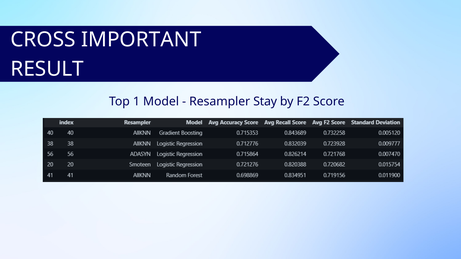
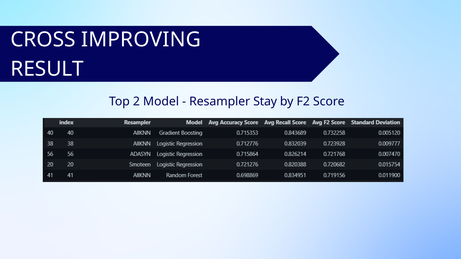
IMPORTANT: IMPORTANT -> IMPROVING (141, 40)
1: 1 -> 2 (136, 102)
